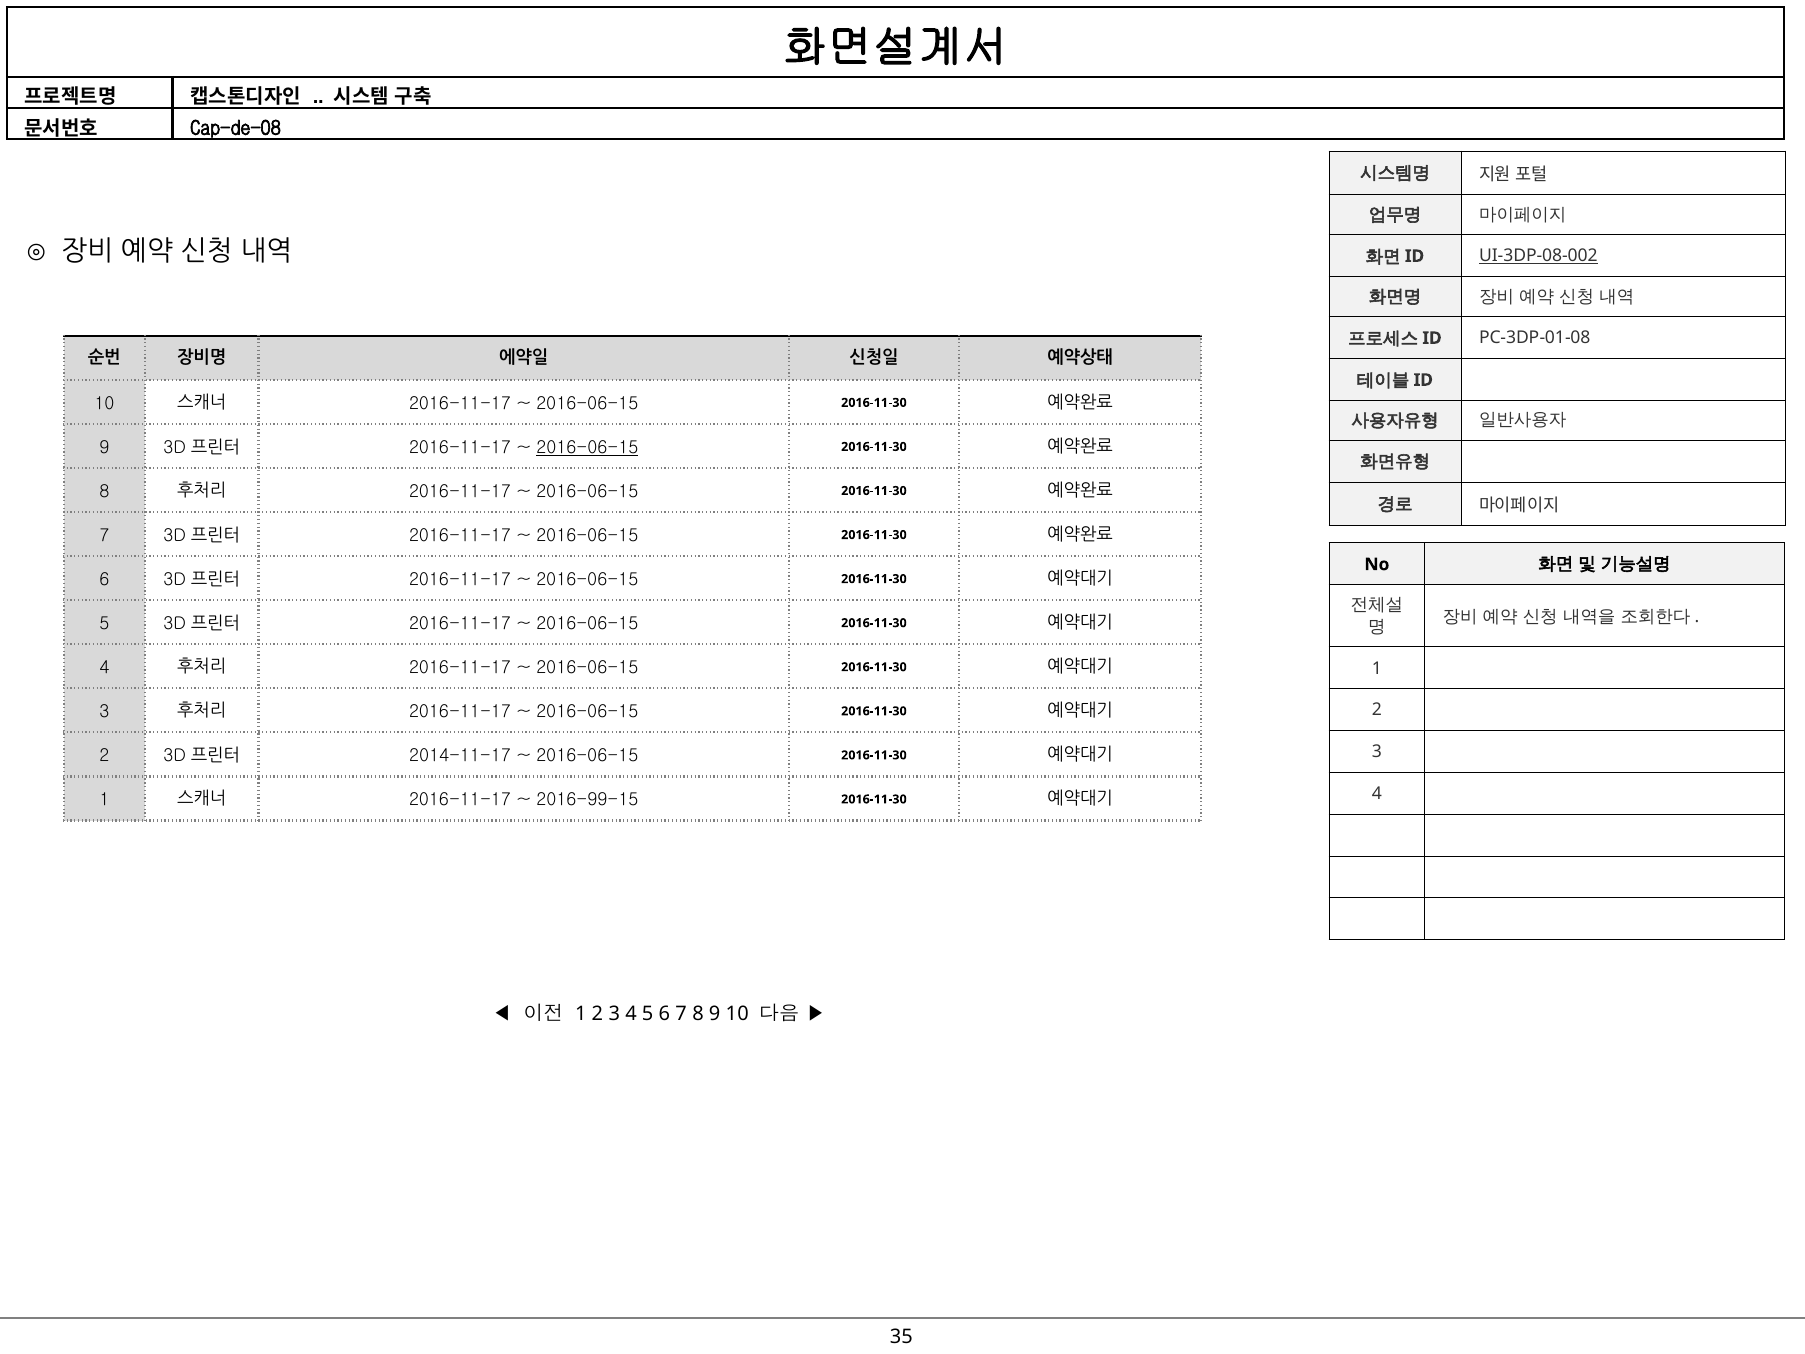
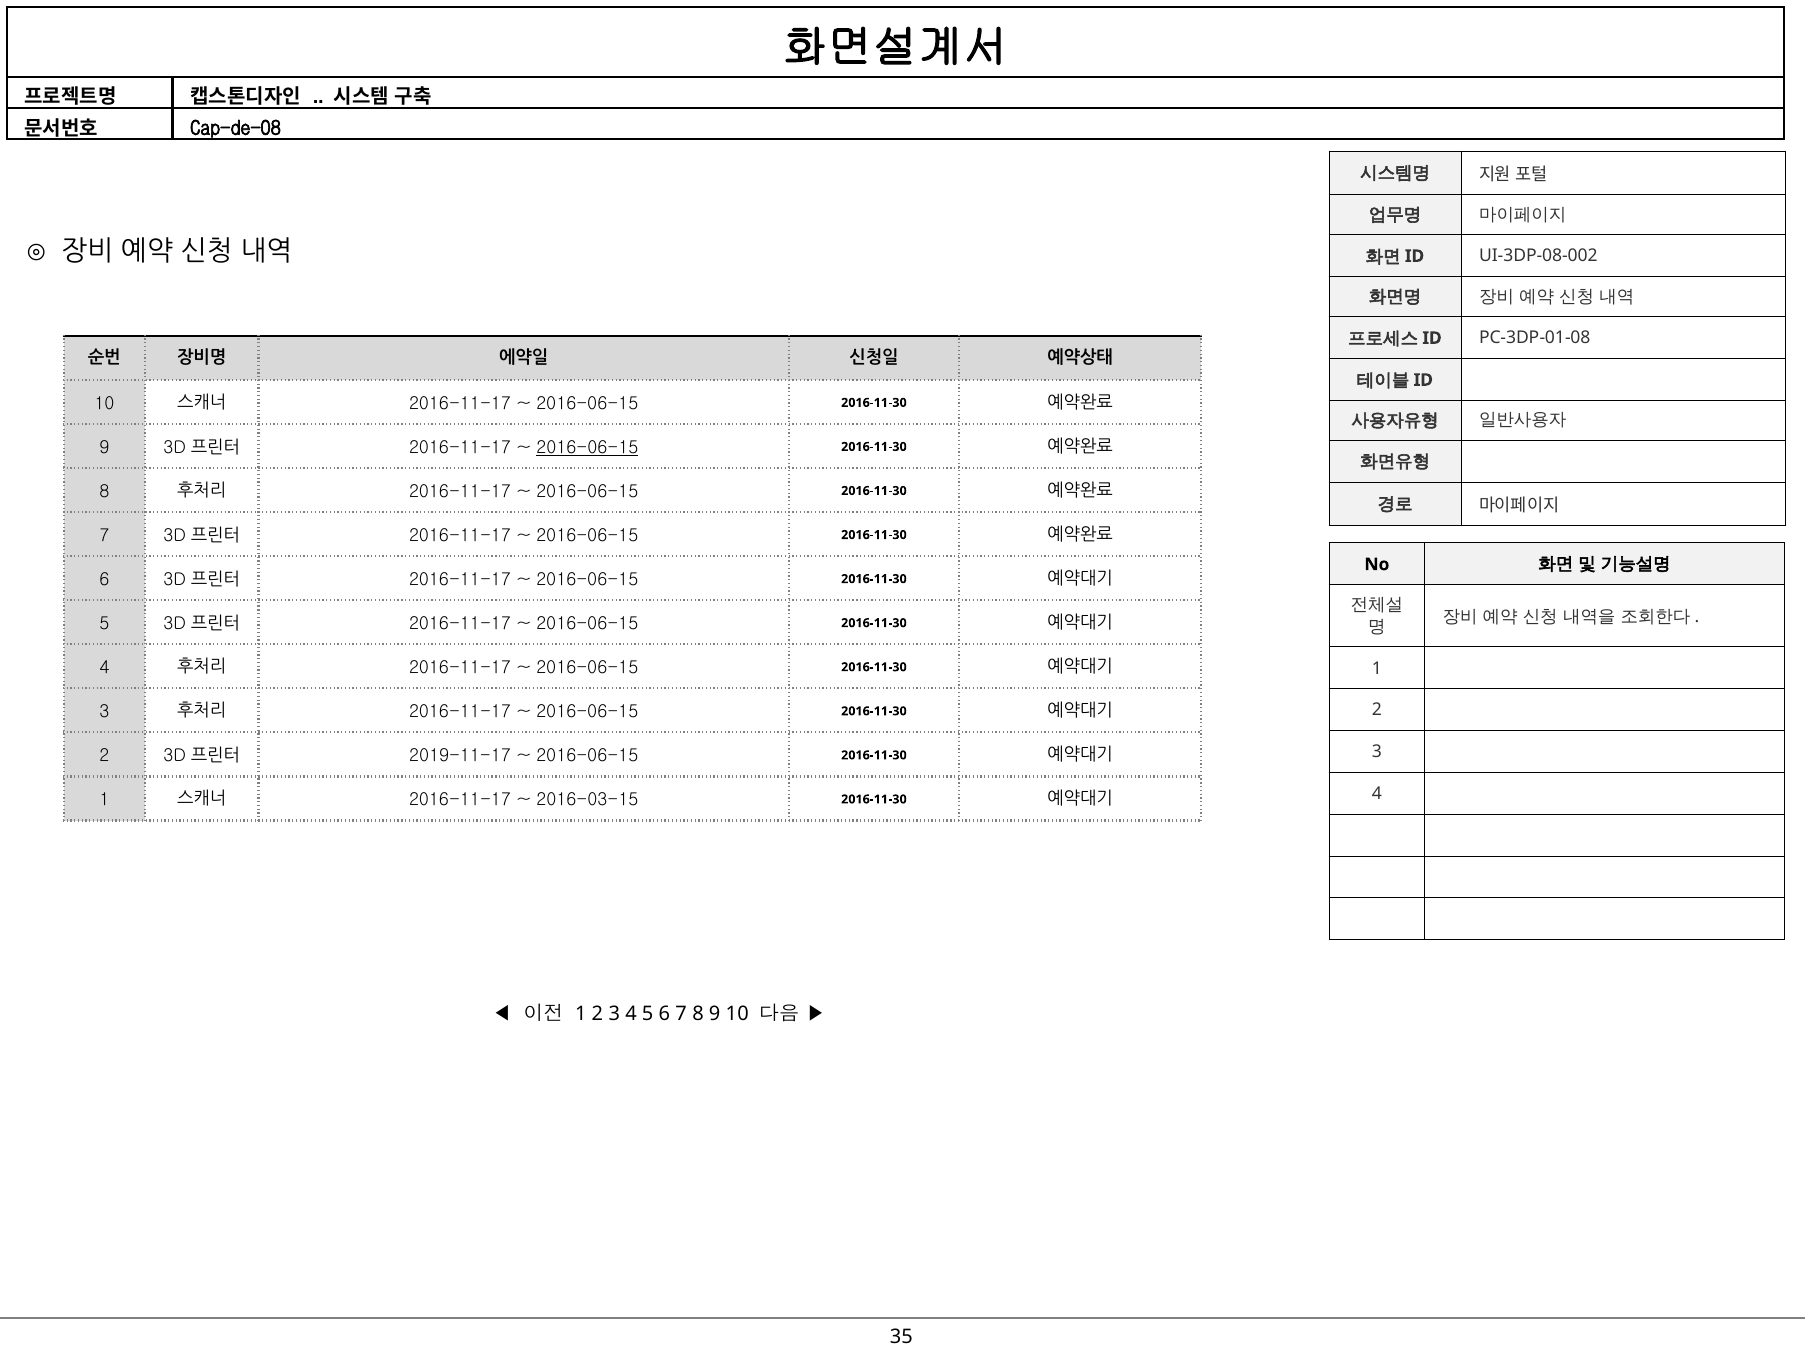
UI-3DP-08-002 underline: present -> none (1538, 256)
2014-11-17: 2014-11-17 -> 2019-11-17 (460, 756)
2016-99-15: 2016-99-15 -> 2016-03-15 (587, 800)
